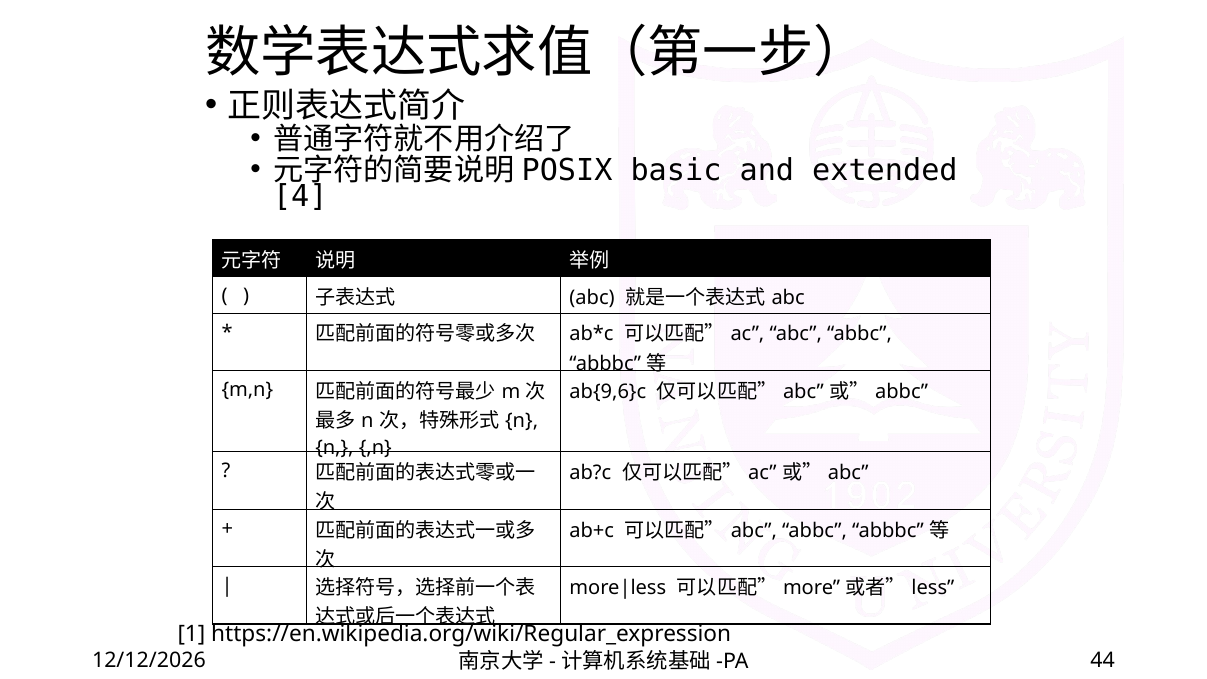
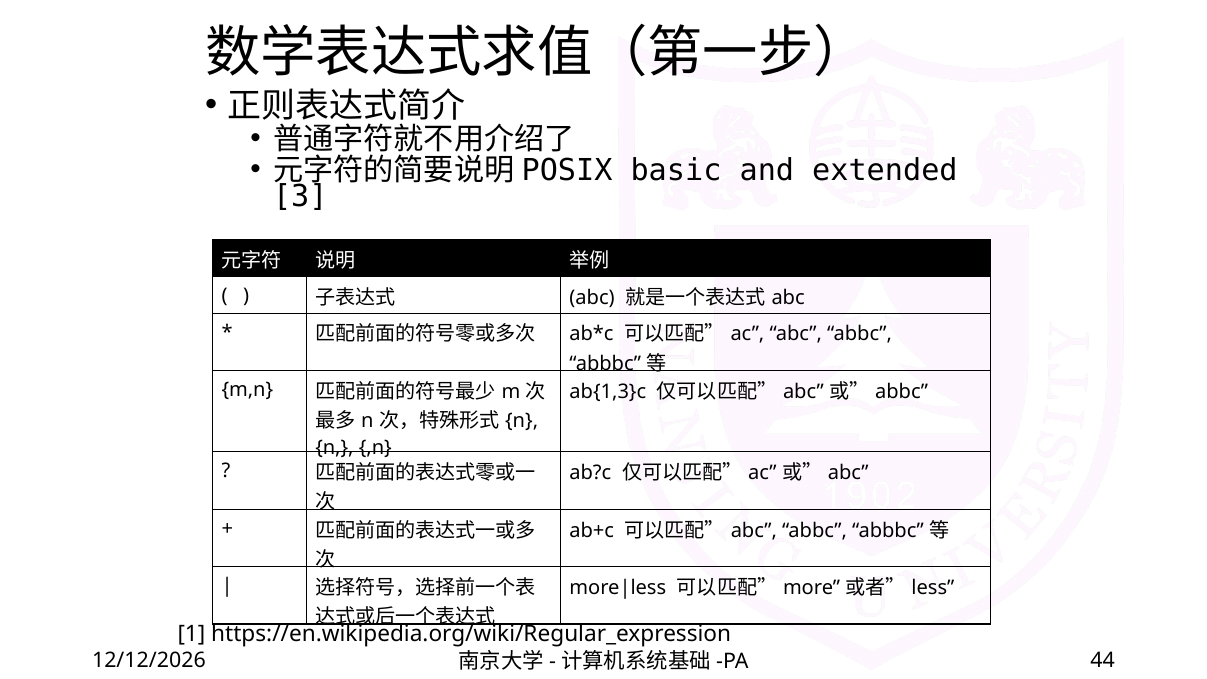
4: 4 -> 3 (300, 197)
ab{9,6}c: ab{9,6}c -> ab{1,3}c (608, 392)
